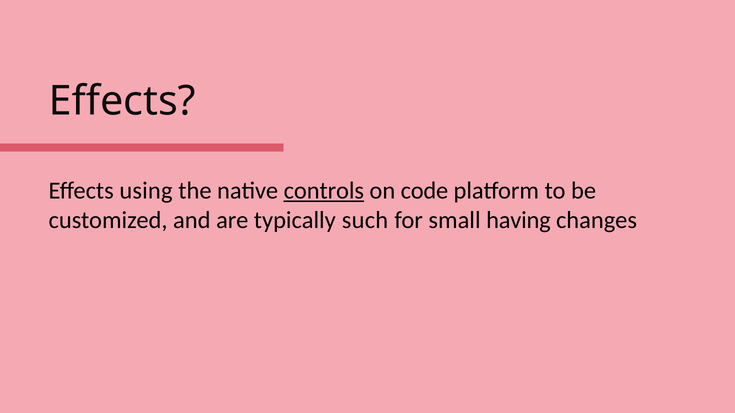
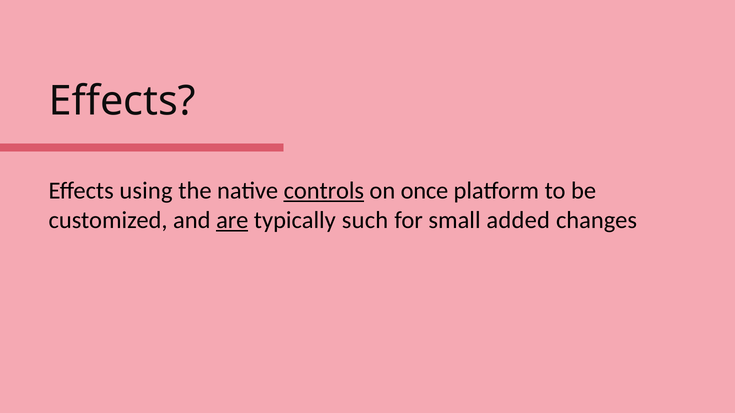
code: code -> once (424, 191)
are underline: none -> present (232, 220)
having: having -> added (518, 220)
